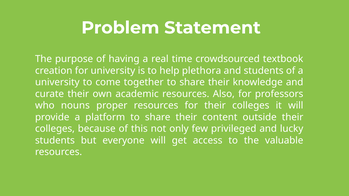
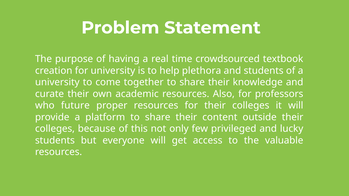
nouns: nouns -> future (75, 106)
